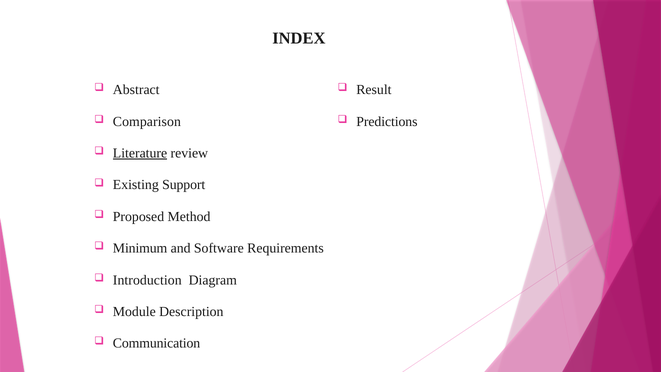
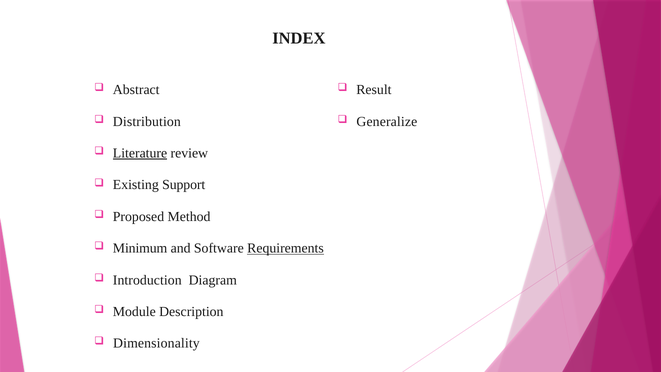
Comparison: Comparison -> Distribution (147, 121)
Predictions: Predictions -> Generalize (387, 121)
Requirements underline: none -> present (285, 248)
Communication: Communication -> Dimensionality (156, 343)
